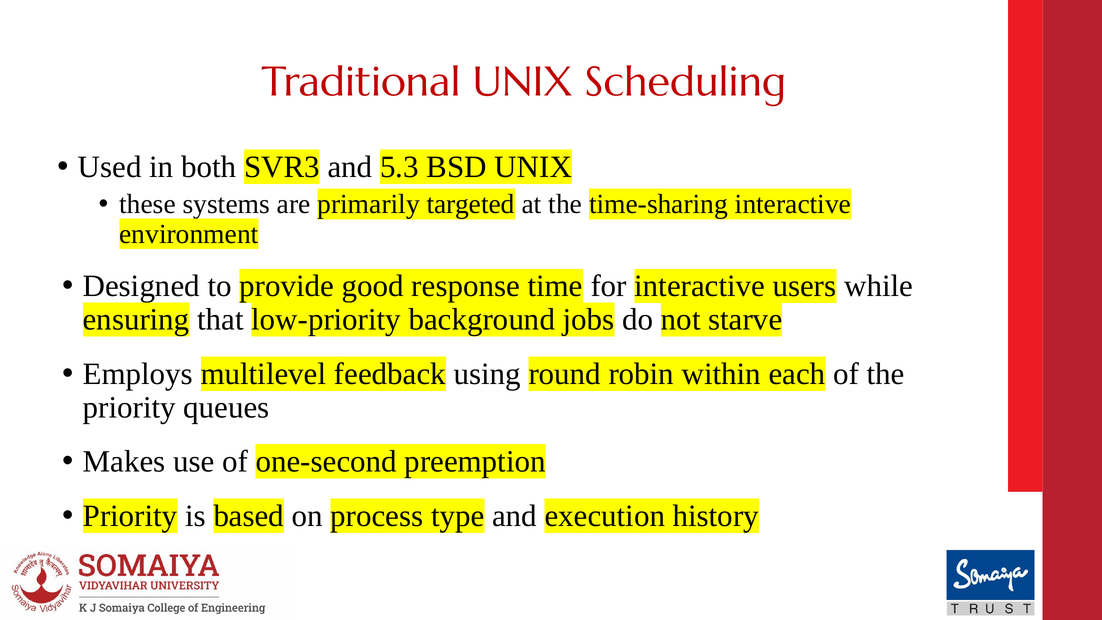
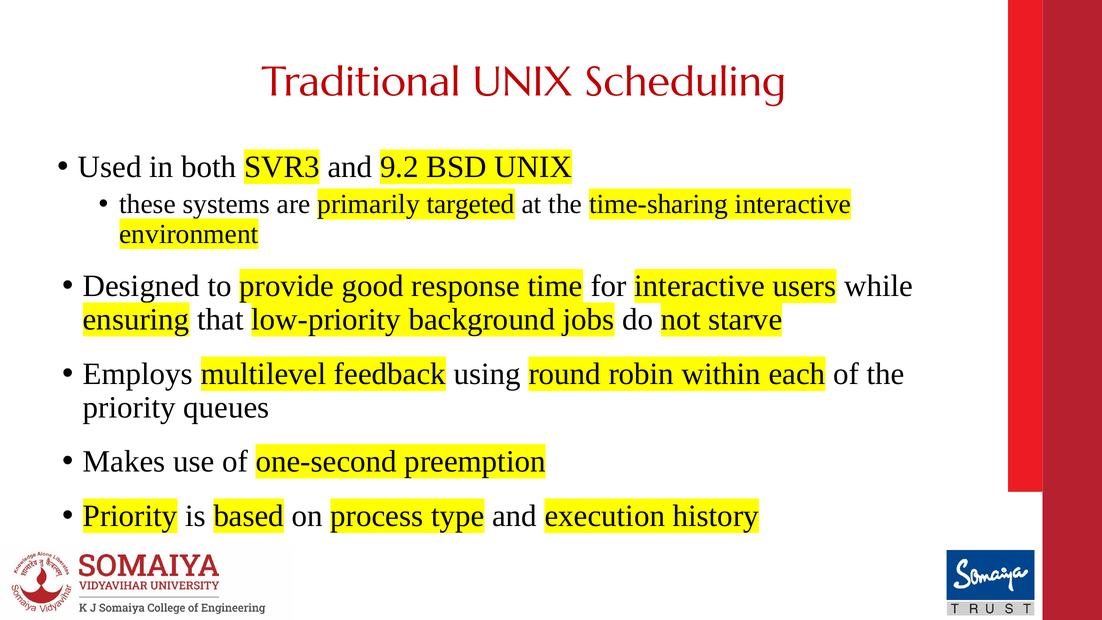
5.3: 5.3 -> 9.2 (399, 167)
